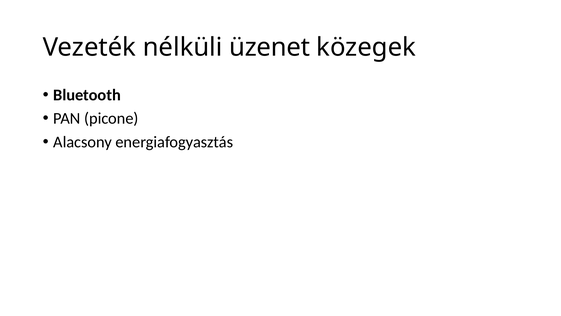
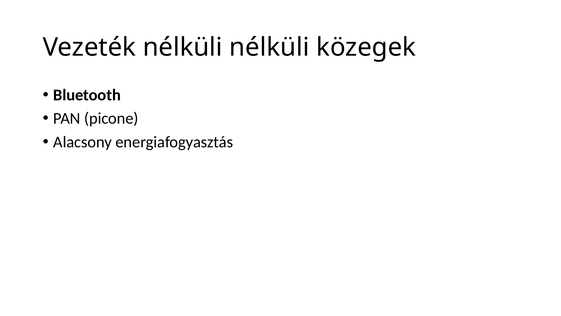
nélküli üzenet: üzenet -> nélküli (269, 47)
